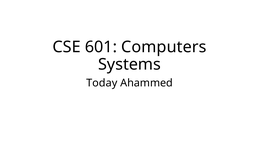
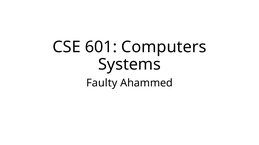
Today: Today -> Faulty (102, 83)
